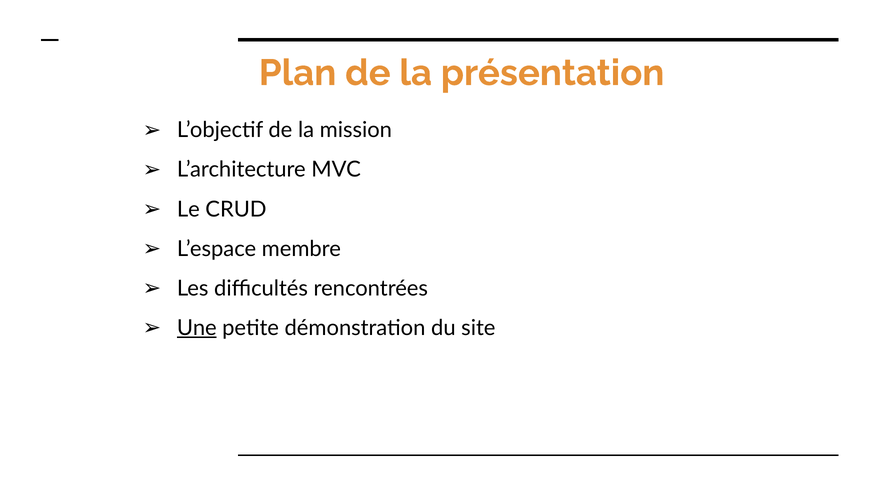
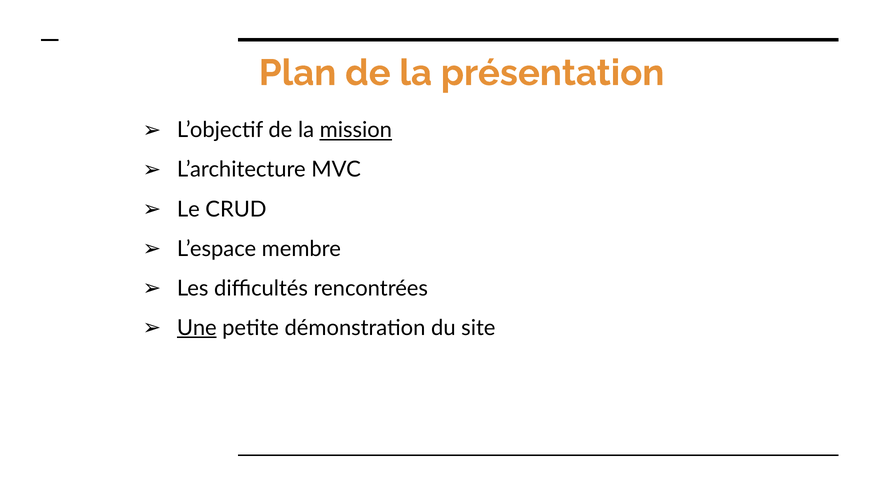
mission underline: none -> present (356, 130)
